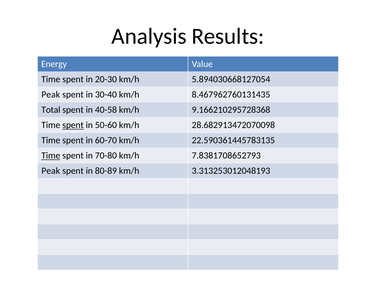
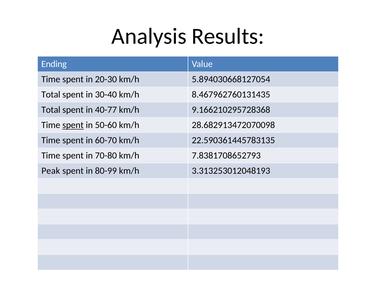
Energy: Energy -> Ending (54, 64)
Peak: Peak -> Total (51, 95)
40-58: 40-58 -> 40-77 (106, 110)
Time underline: present -> none (51, 156)
80-89: 80-89 -> 80-99 (106, 171)
